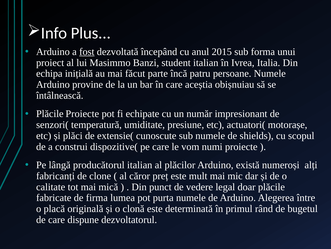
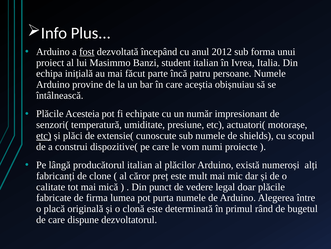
2015: 2015 -> 2012 (222, 52)
Plăcile Proiecte: Proiecte -> Acesteia (82, 114)
etc underline: none -> present (44, 135)
